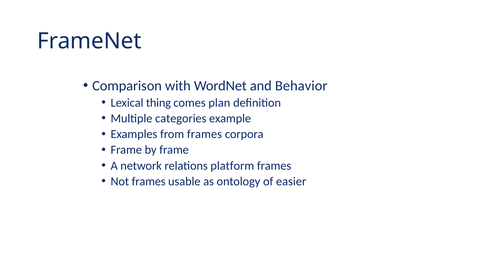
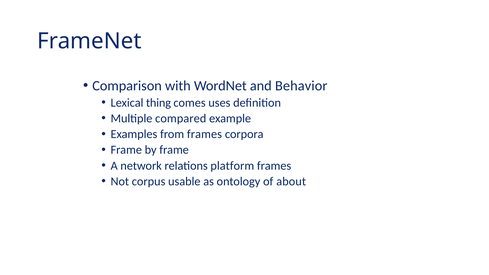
plan: plan -> uses (219, 103)
categories: categories -> compared (181, 118)
Not frames: frames -> corpus (149, 181)
easier: easier -> about (291, 181)
